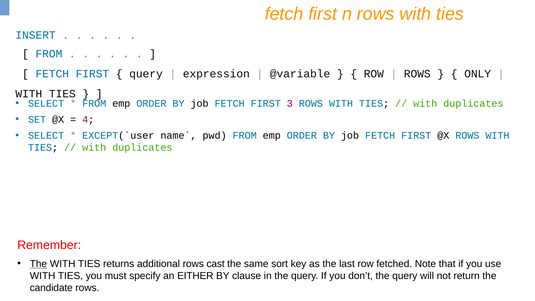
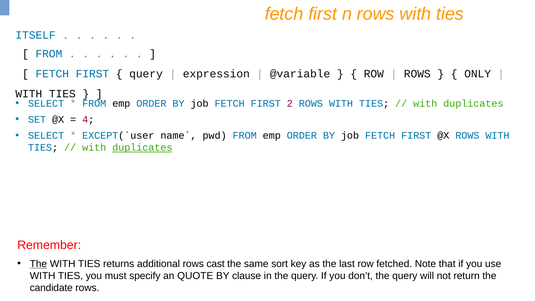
INSERT: INSERT -> ITSELF (36, 35)
3: 3 -> 2 (290, 103)
duplicates underline: none -> present (142, 148)
EITHER: EITHER -> QUOTE (195, 276)
